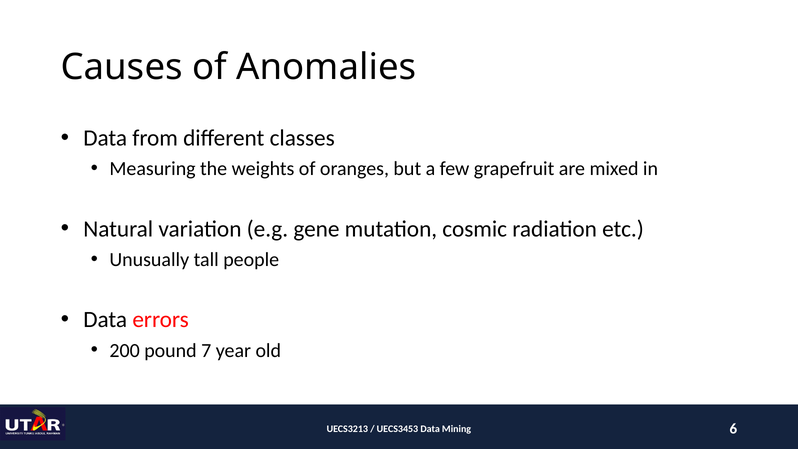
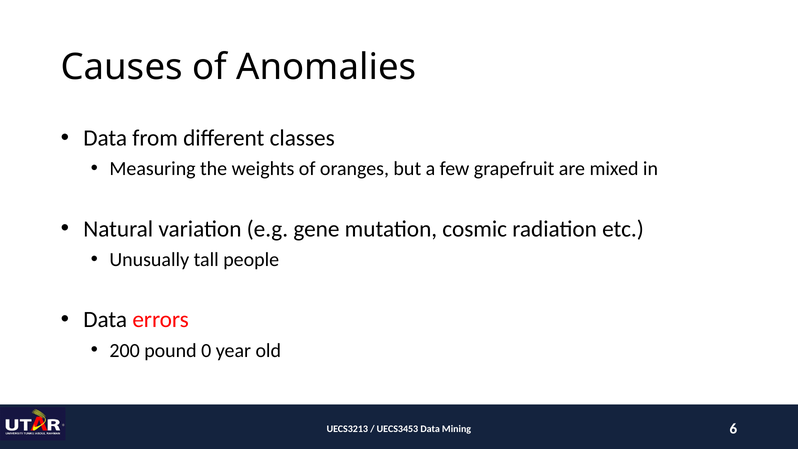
7: 7 -> 0 (206, 350)
